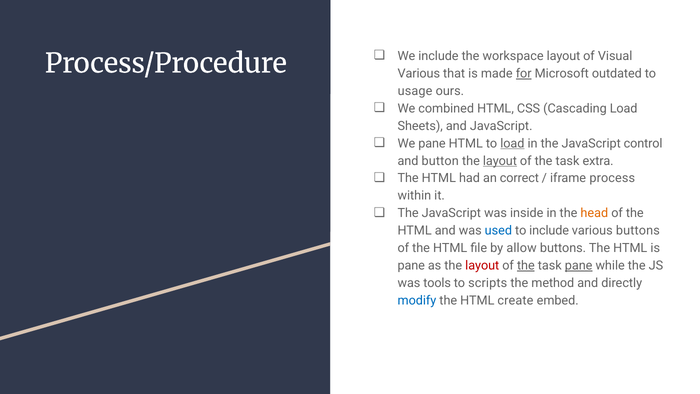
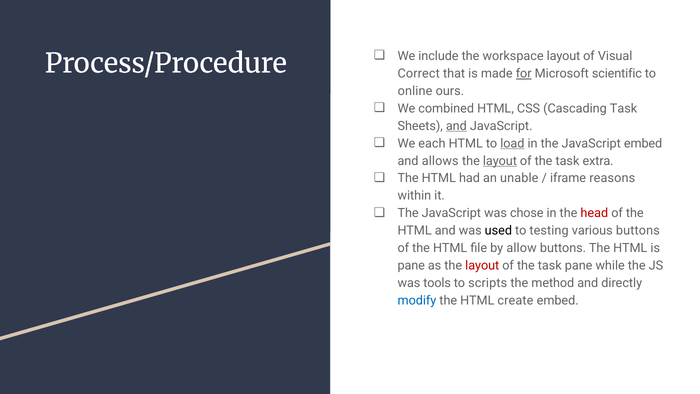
Various: Various -> Correct (419, 74)
outdated: outdated -> scientific (617, 74)
usage: usage -> online (415, 91)
Cascading Load: Load -> Task (624, 108)
and underline: none -> present (456, 126)
We pane: pane -> each (432, 143)
JavaScript control: control -> embed (643, 143)
button: button -> allows (440, 161)
correct: correct -> unable (519, 178)
process: process -> reasons (612, 178)
inside: inside -> chose (527, 213)
head colour: orange -> red (594, 213)
used colour: blue -> black (498, 231)
to include: include -> testing (549, 231)
the underline: present -> none (526, 265)
pane underline: present -> none (579, 265)
